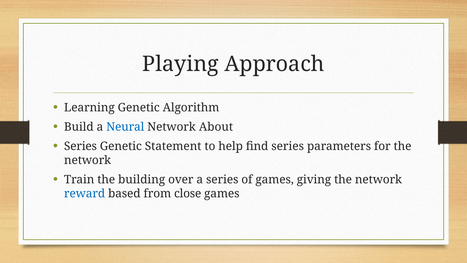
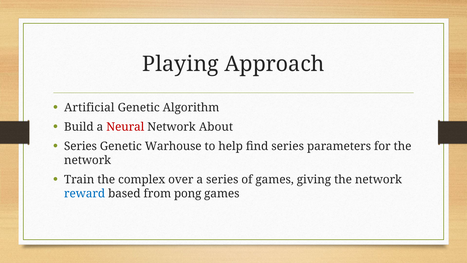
Learning: Learning -> Artificial (89, 108)
Neural colour: blue -> red (125, 127)
Statement: Statement -> Warhouse (173, 146)
building: building -> complex (142, 179)
close: close -> pong (188, 193)
